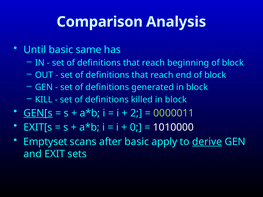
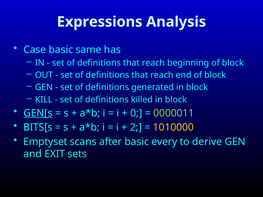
Comparison: Comparison -> Expressions (100, 22)
Until: Until -> Case (35, 50)
2: 2 -> 0 (136, 113)
EXIT[s: EXIT[s -> BITS[s (38, 128)
0: 0 -> 2 (136, 128)
1010000 colour: white -> yellow (173, 128)
apply: apply -> every (164, 142)
derive underline: present -> none (207, 142)
